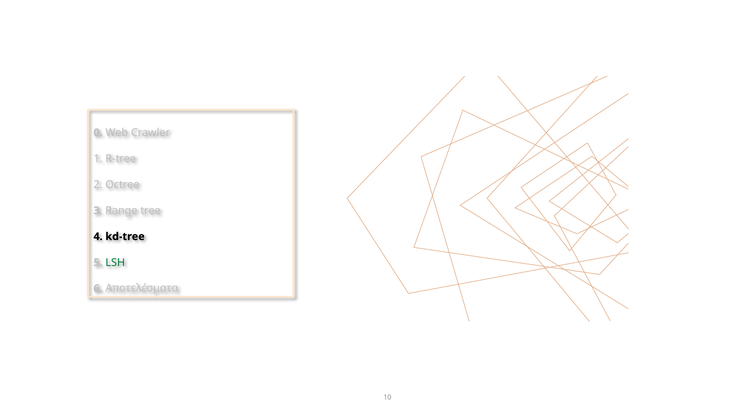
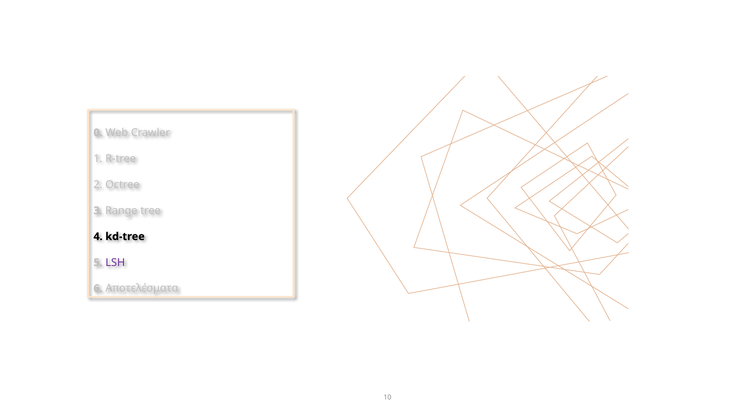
LSH colour: green -> purple (115, 263)
